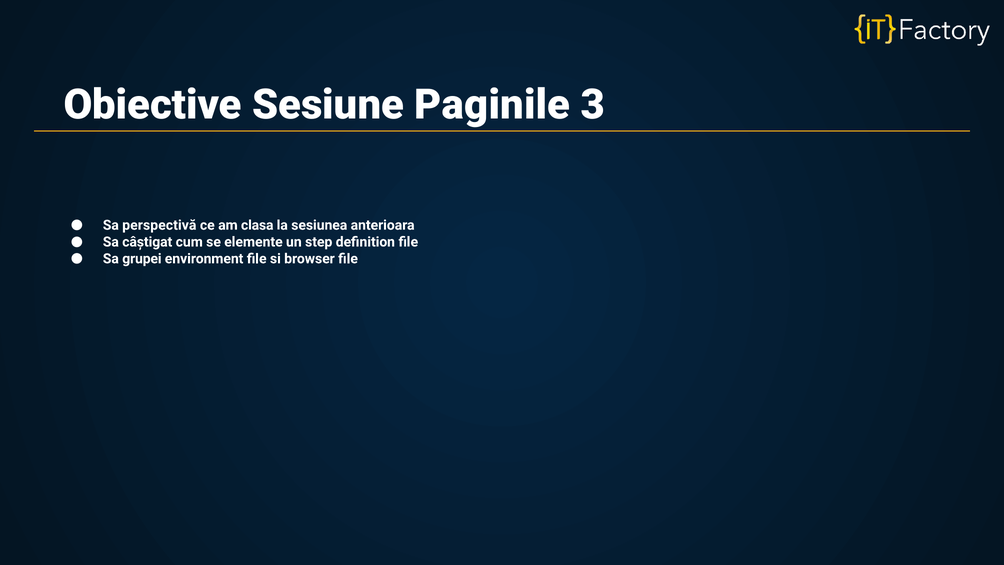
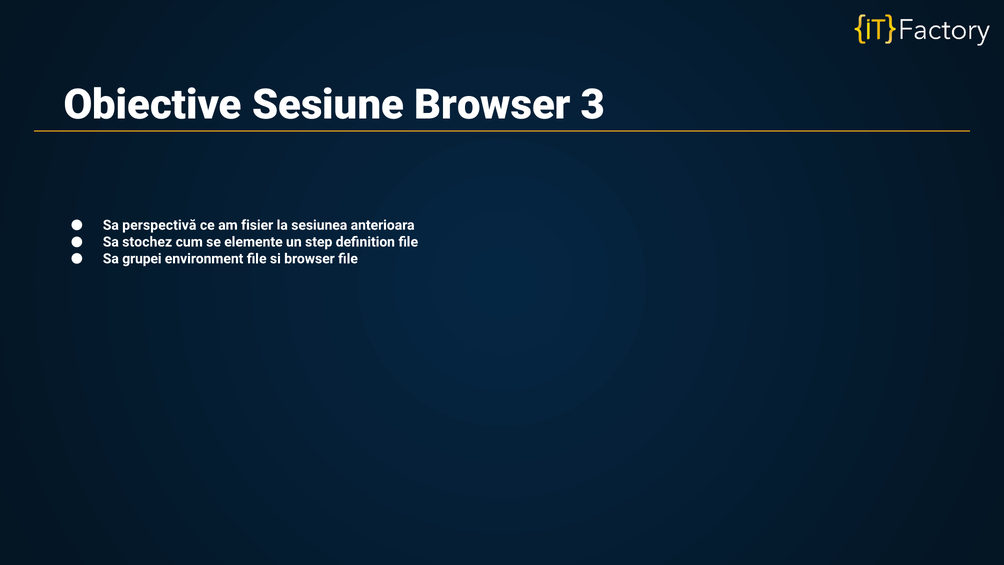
Sesiune Paginile: Paginile -> Browser (492, 105)
clasa: clasa -> fisier (257, 225)
câștigat: câștigat -> stochez (147, 242)
